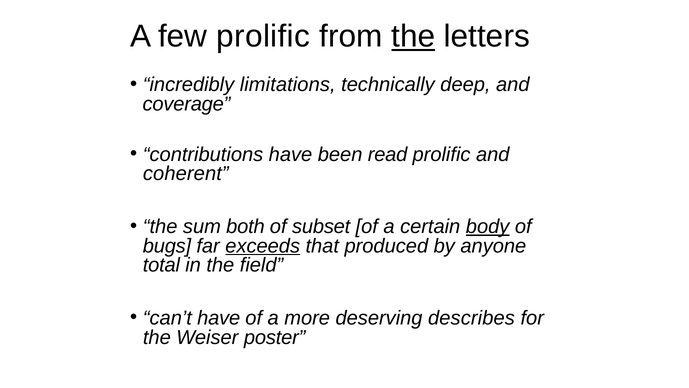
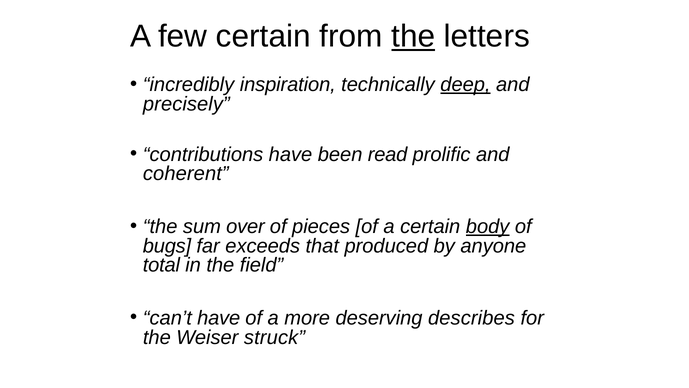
few prolific: prolific -> certain (263, 36)
limitations: limitations -> inspiration (288, 85)
deep underline: none -> present (465, 85)
coverage: coverage -> precisely (186, 104)
both: both -> over (245, 226)
subset: subset -> pieces (321, 226)
exceeds underline: present -> none (263, 246)
poster: poster -> struck (275, 337)
